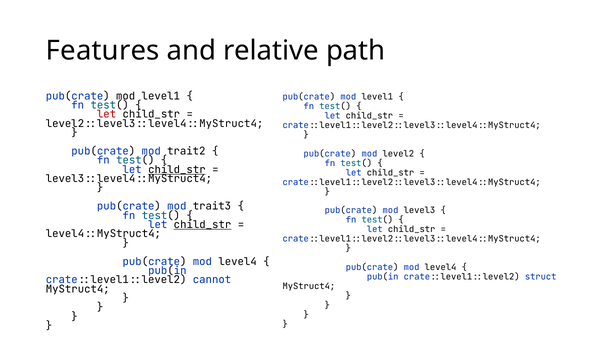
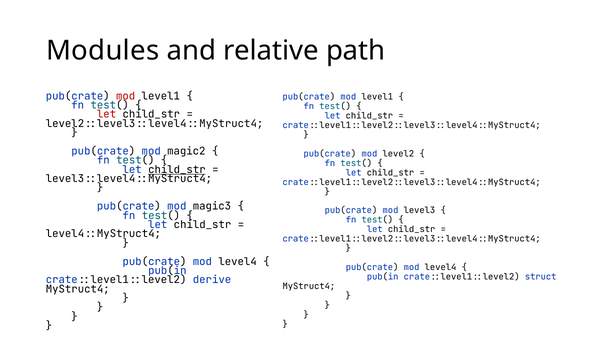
Features: Features -> Modules (103, 50)
mod colour: black -> red (126, 96)
trait2: trait2 -> magic2 (186, 151)
trait3: trait3 -> magic3 (212, 206)
child_str underline: present -> none (203, 225)
cannot: cannot -> derive (212, 280)
